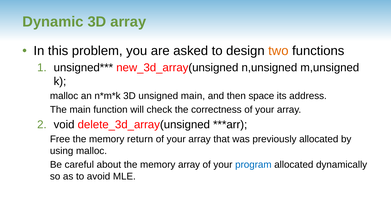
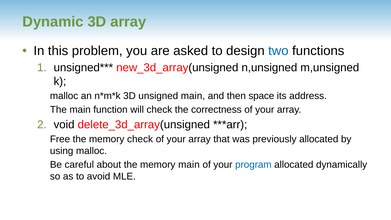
two colour: orange -> blue (278, 51)
memory return: return -> check (140, 139)
memory array: array -> main (189, 165)
